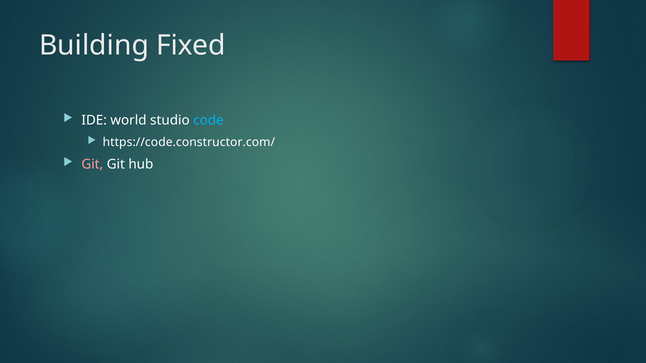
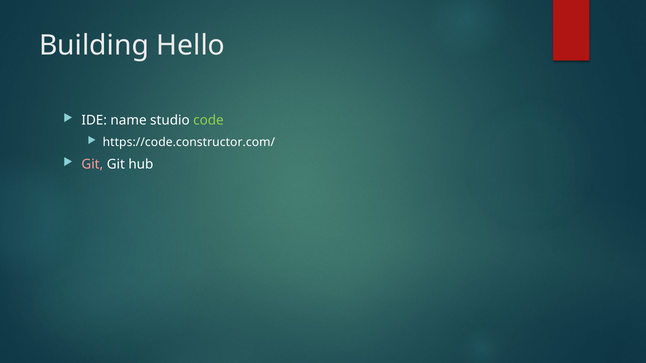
Fixed: Fixed -> Hello (191, 45)
world: world -> name (129, 120)
code colour: light blue -> light green (208, 120)
